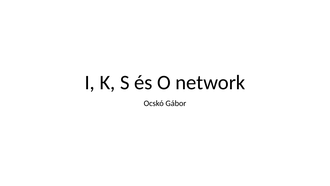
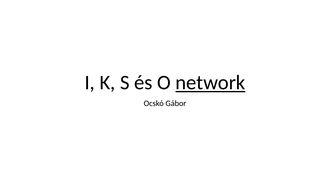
network underline: none -> present (210, 83)
